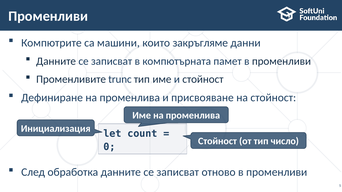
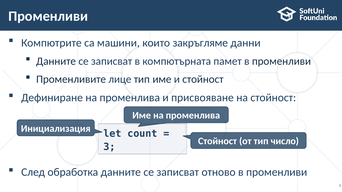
trunc: trunc -> лице (120, 79)
0: 0 -> 3 (109, 147)
